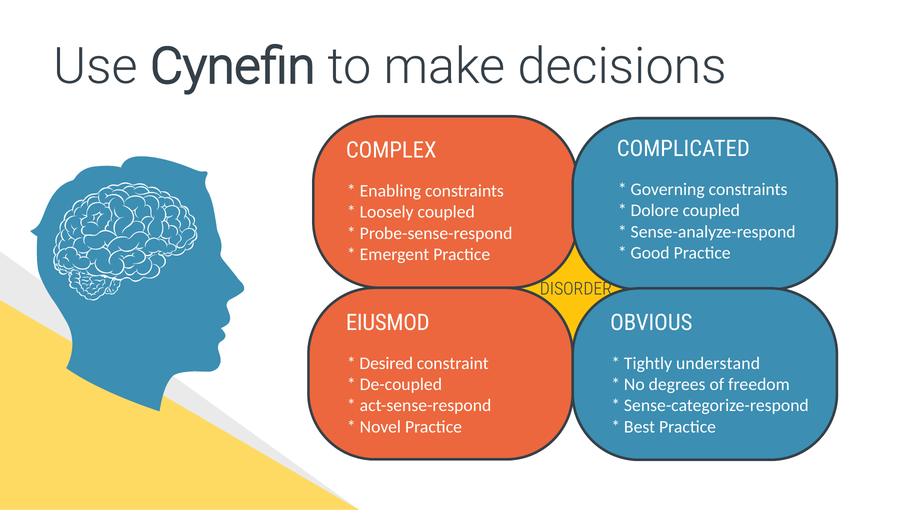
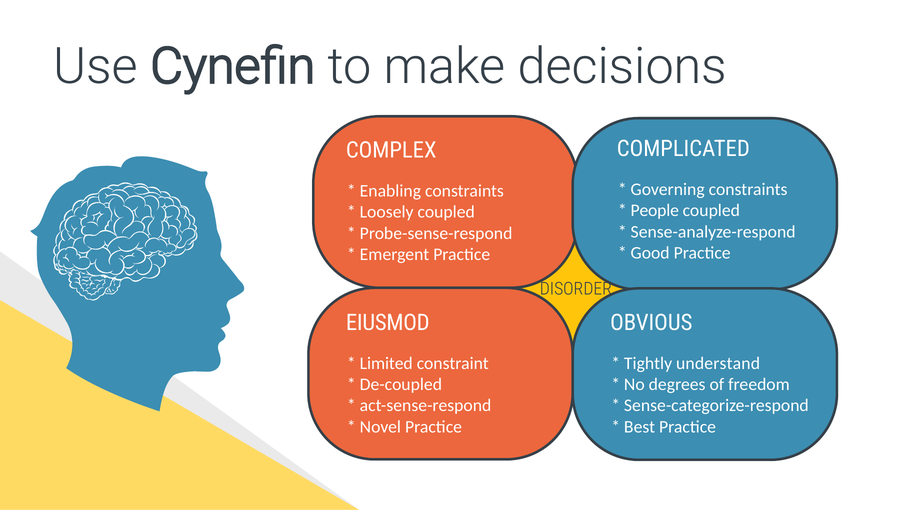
Dolore: Dolore -> People (655, 211)
Desired: Desired -> Limited (386, 363)
